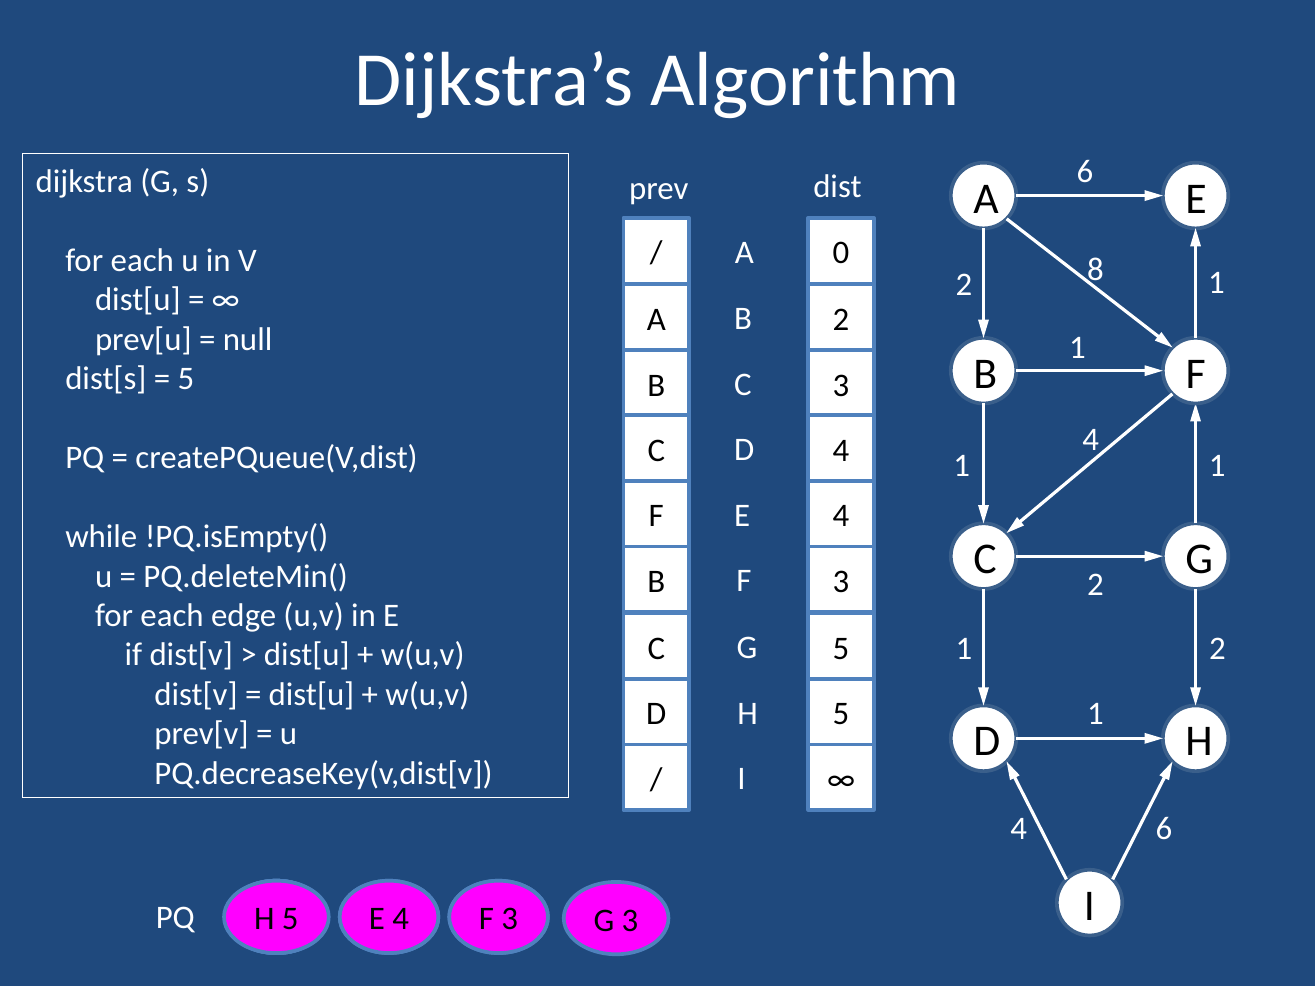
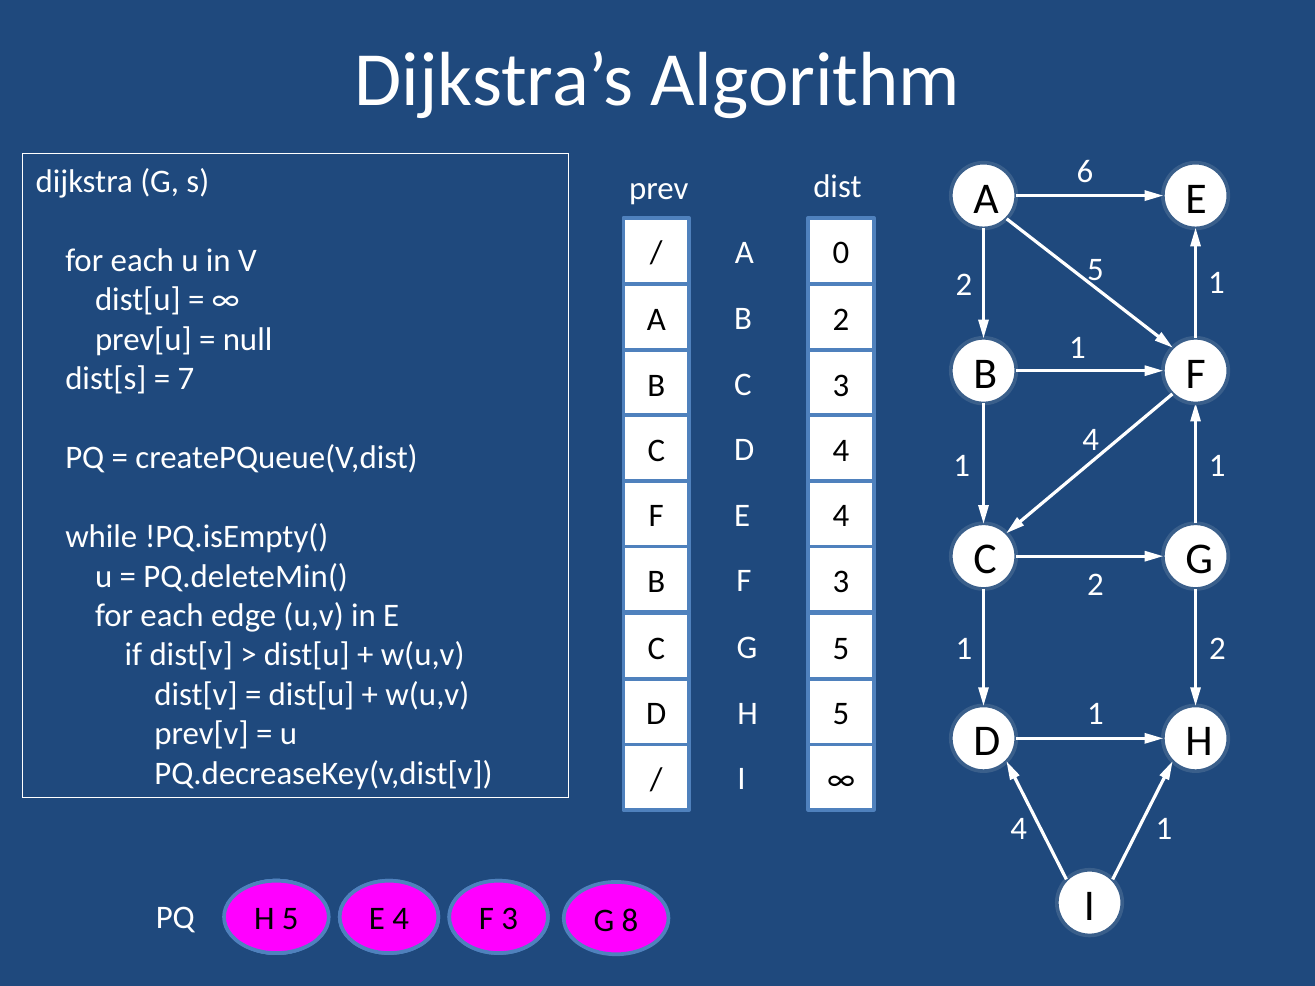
2 8: 8 -> 5 (1095, 270)
5: 5 -> 7 (186, 379)
4 6: 6 -> 1 (1164, 829)
G 3: 3 -> 8 (630, 921)
